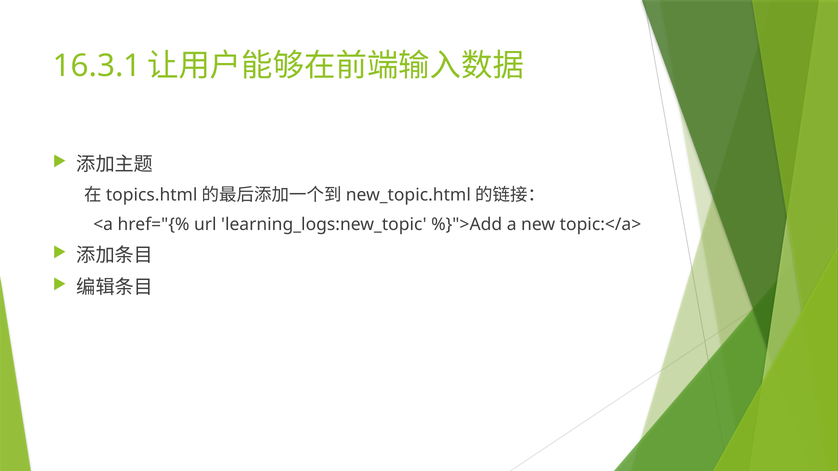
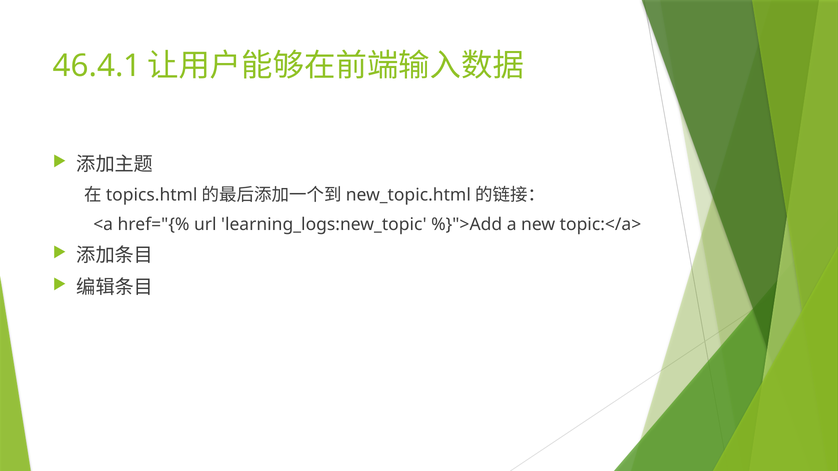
16.3.1: 16.3.1 -> 46.4.1 (97, 66)
